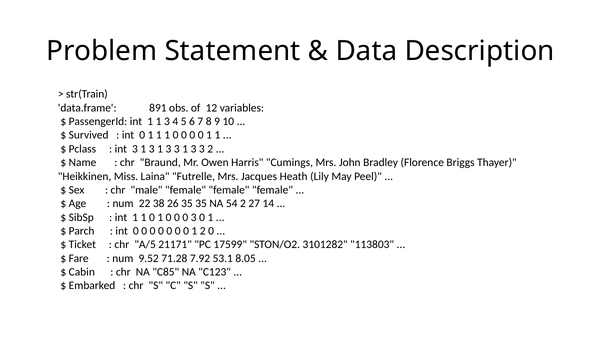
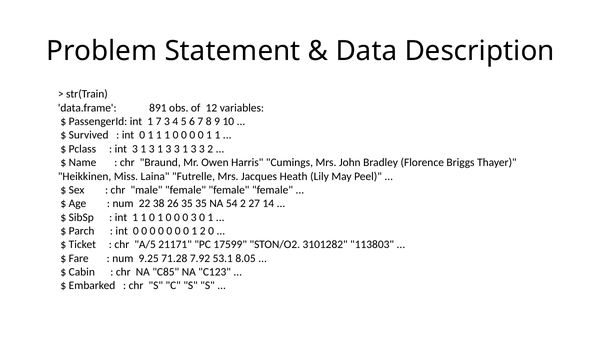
PassengerId int 1 1: 1 -> 7 (159, 122)
9.52: 9.52 -> 9.25 (149, 259)
